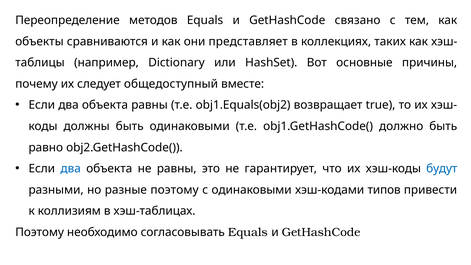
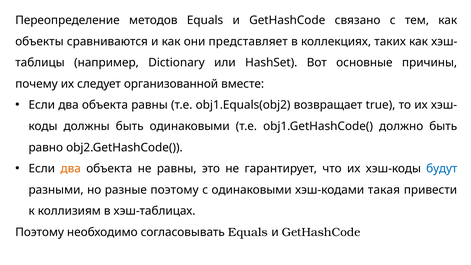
общедоступный: общедоступный -> организованной (171, 84)
два colour: blue -> orange (71, 169)
типов: типов -> такая (384, 190)
